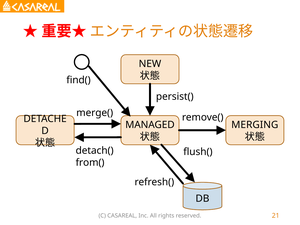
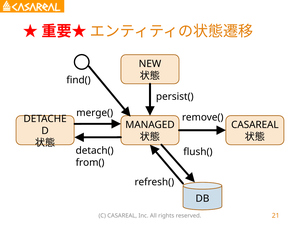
MERGING: MERGING -> CASAREAL (255, 125)
